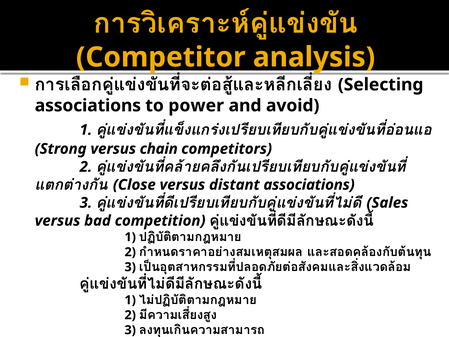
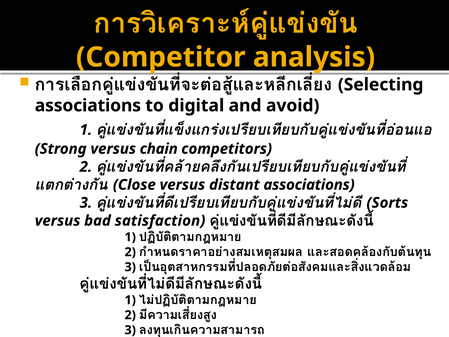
power: power -> digital (196, 105)
Sales: Sales -> Sorts (387, 203)
competition: competition -> satisfaction (160, 221)
